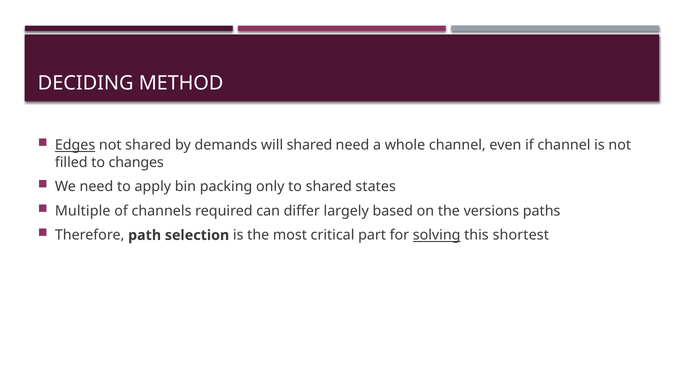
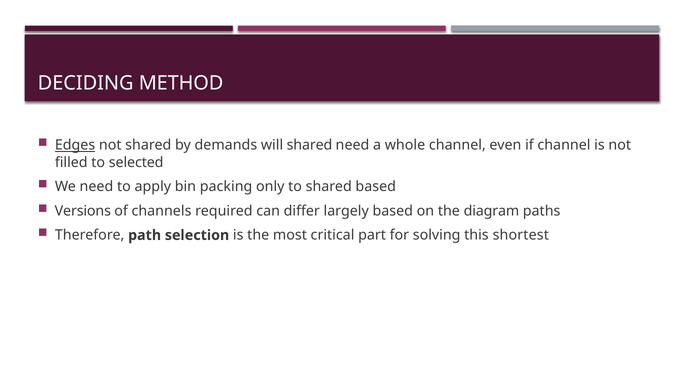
changes: changes -> selected (136, 162)
shared states: states -> based (376, 187)
Multiple: Multiple -> Versions (83, 211)
versions: versions -> diagram (491, 211)
solving underline: present -> none (437, 235)
